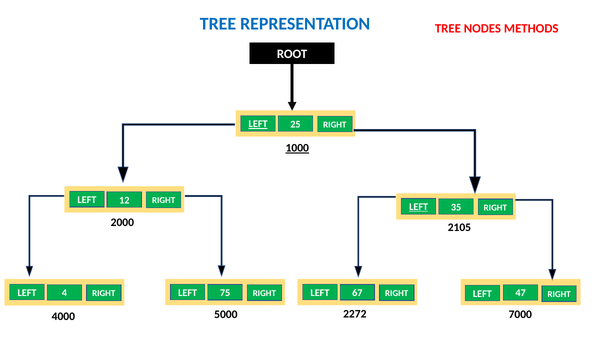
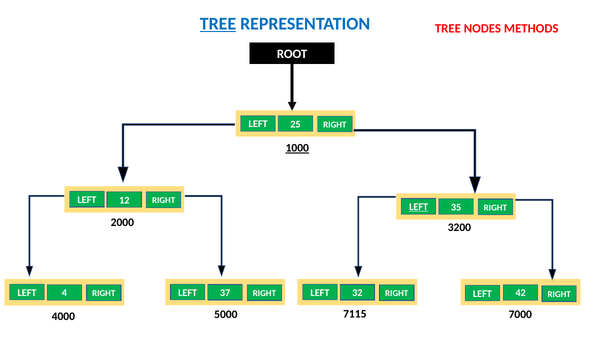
TREE underline: none -> present (218, 24)
LEFT underline: present -> none (258, 124)
2105: 2105 -> 3200 (459, 227)
67: 67 -> 32 (357, 293)
75: 75 -> 37 (225, 293)
47: 47 -> 42 (521, 293)
2272: 2272 -> 7115 (355, 314)
